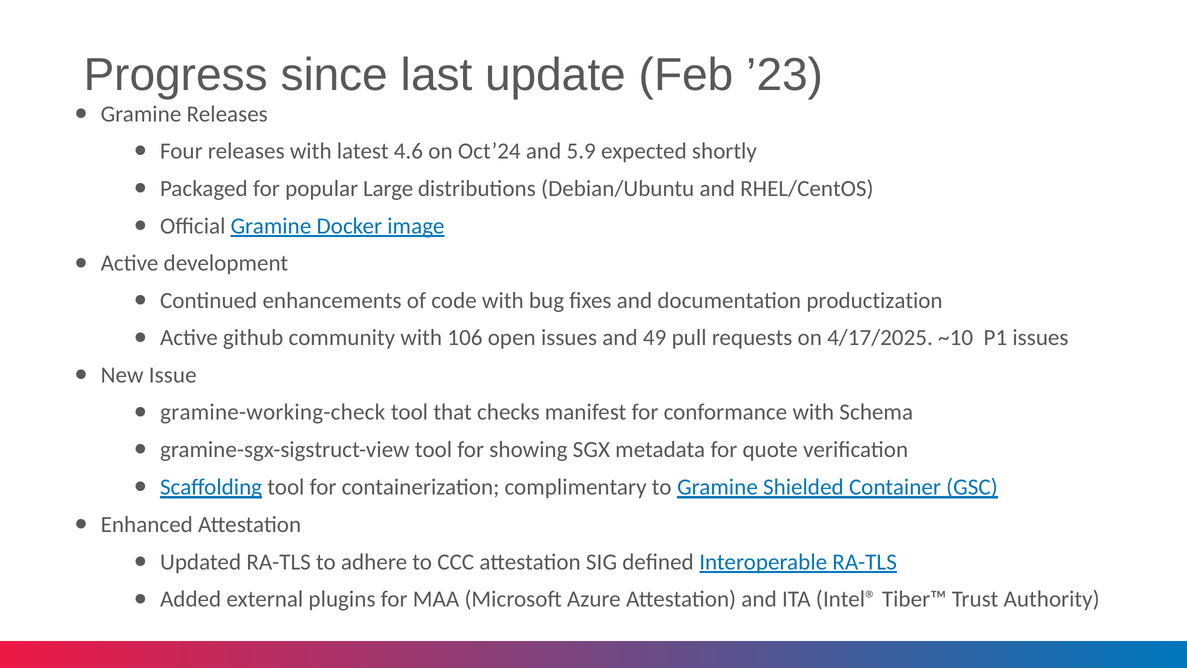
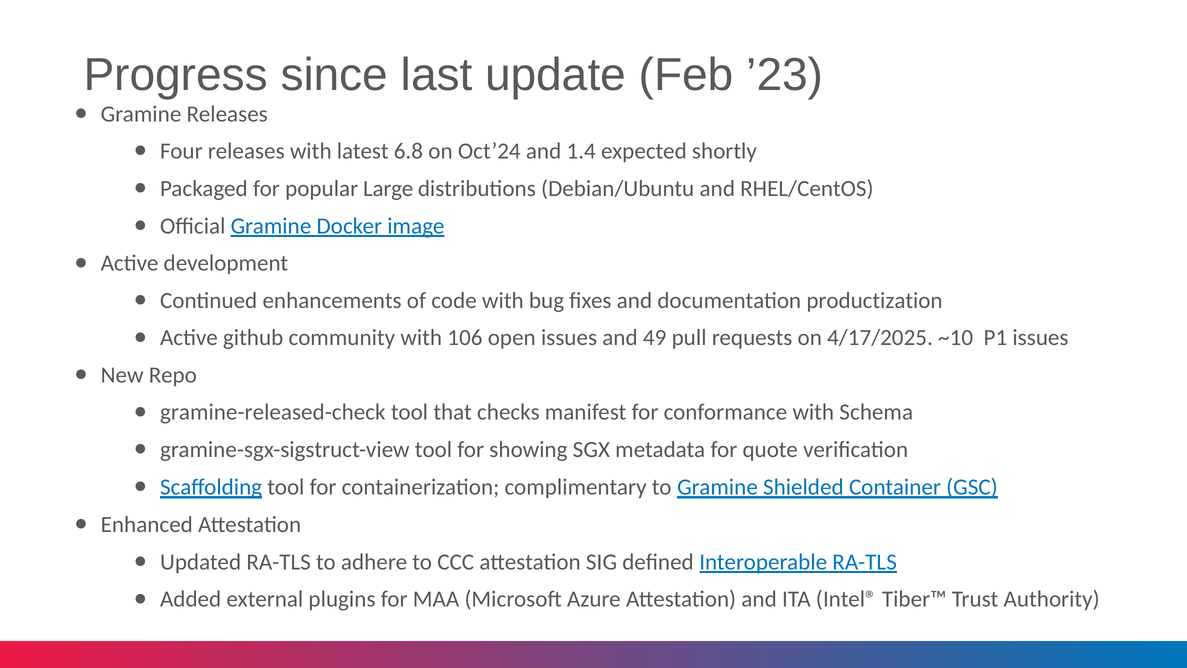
4.6: 4.6 -> 6.8 (408, 151)
5.9: 5.9 -> 1.4 (581, 151)
Issue: Issue -> Repo (173, 375)
gramine-working-check: gramine-working-check -> gramine-released-check (273, 412)
